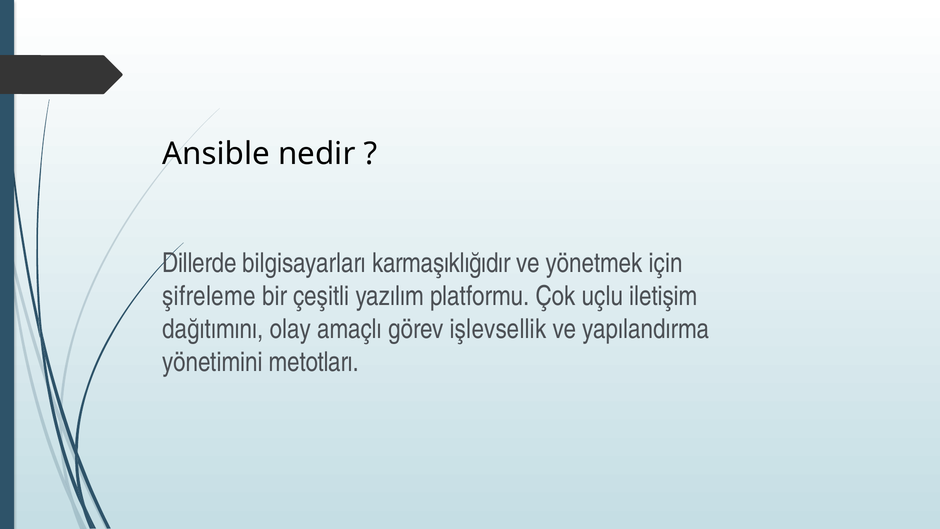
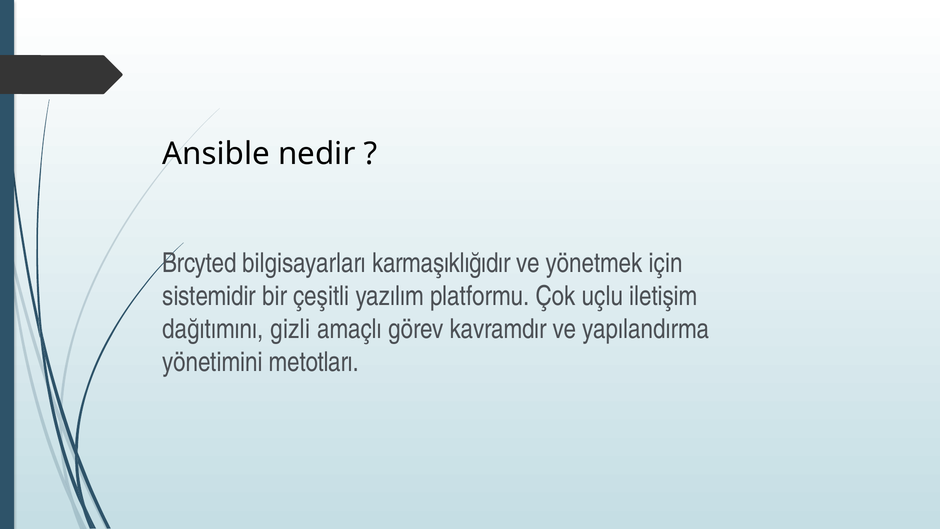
Dillerde: Dillerde -> Brcyted (199, 263)
şifreleme: şifreleme -> sistemidir (209, 296)
olay: olay -> gizli (290, 329)
işlevsellik: işlevsellik -> kavramdır (498, 329)
